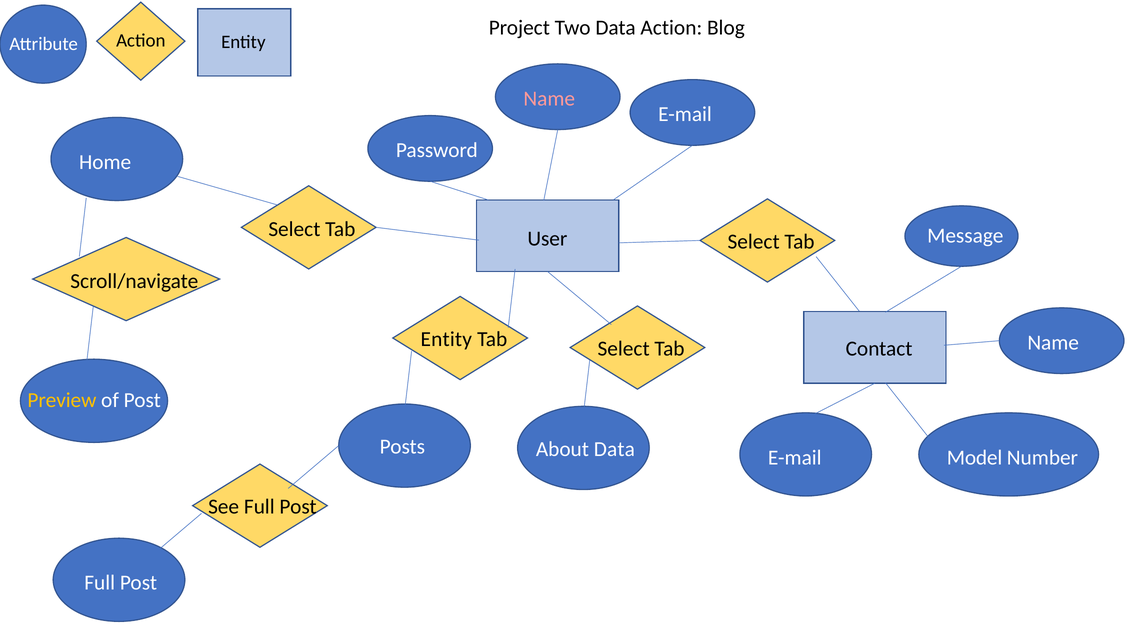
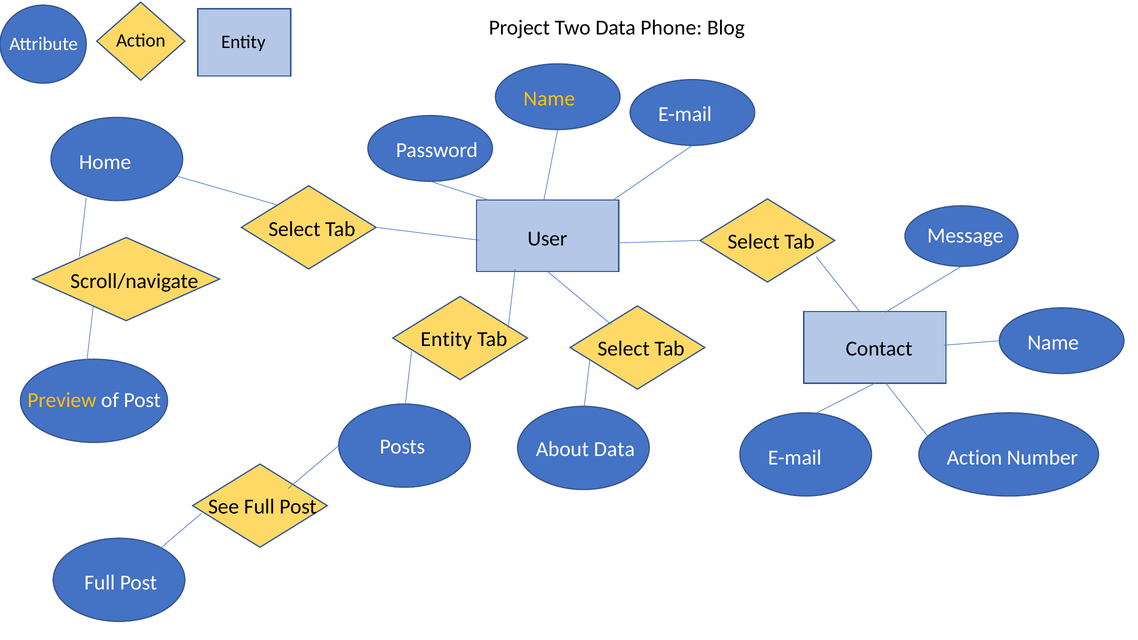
Data Action: Action -> Phone (671, 28)
Name colour: pink -> yellow (549, 99)
Model: Model -> Action (975, 458)
